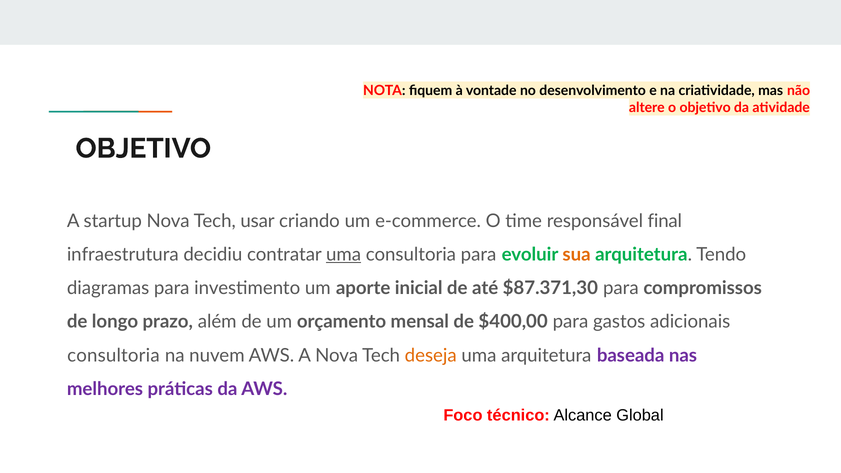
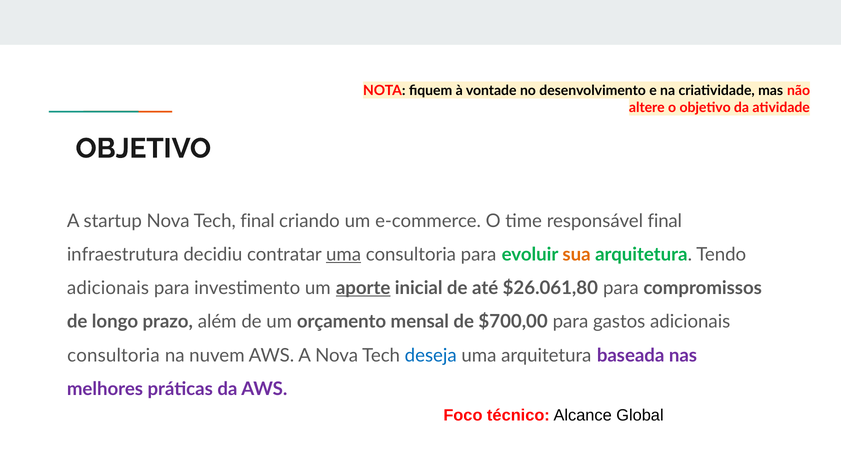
Tech usar: usar -> final (258, 221)
diagramas: diagramas -> adicionais (108, 288)
aporte underline: none -> present (363, 288)
$87.371,30: $87.371,30 -> $26.061,80 (550, 288)
$400,00: $400,00 -> $700,00 (513, 322)
deseja colour: orange -> blue (431, 355)
